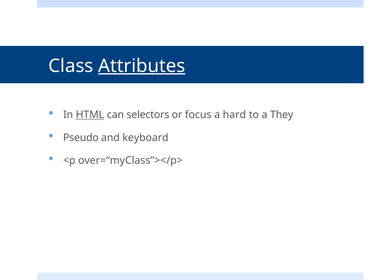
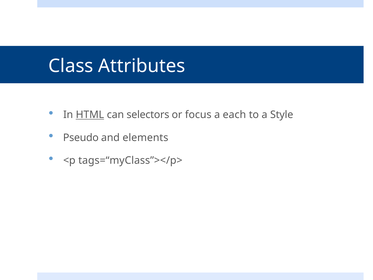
Attributes underline: present -> none (142, 66)
hard: hard -> each (234, 115)
They: They -> Style (282, 115)
keyboard: keyboard -> elements (145, 137)
over=“myClass”></p>: over=“myClass”></p> -> tags=“myClass”></p> (130, 160)
